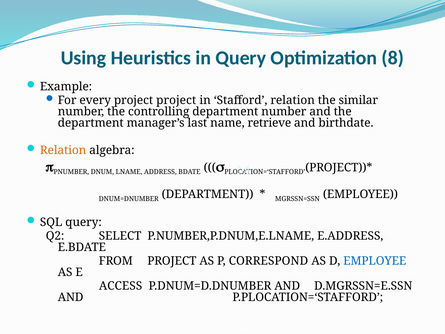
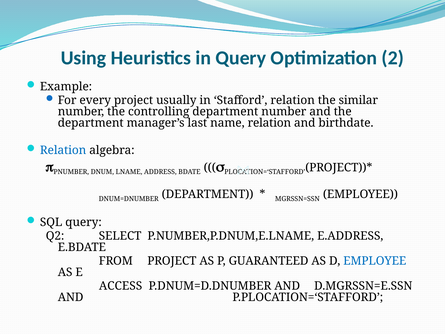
8: 8 -> 2 (393, 58)
project project: project -> usually (176, 100)
name retrieve: retrieve -> relation (269, 123)
Relation colour: orange -> blue (63, 150)
CORRESPOND: CORRESPOND -> GUARANTEED (269, 261)
